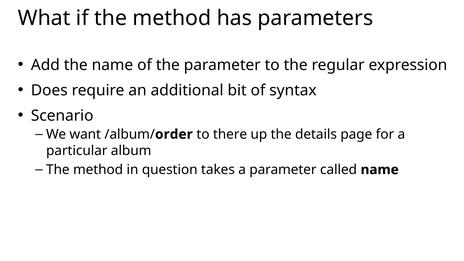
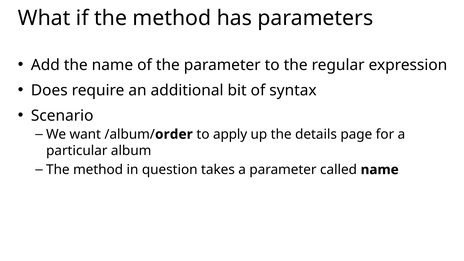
there: there -> apply (230, 134)
